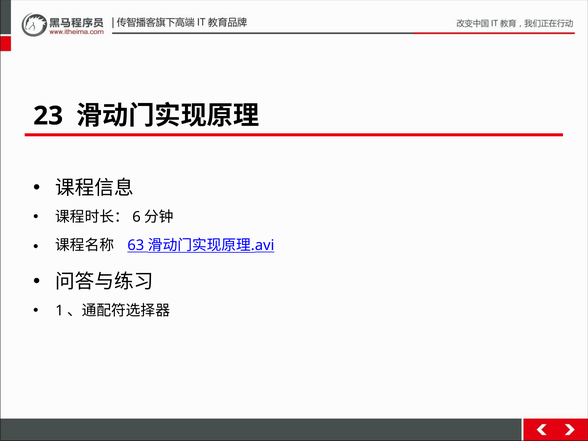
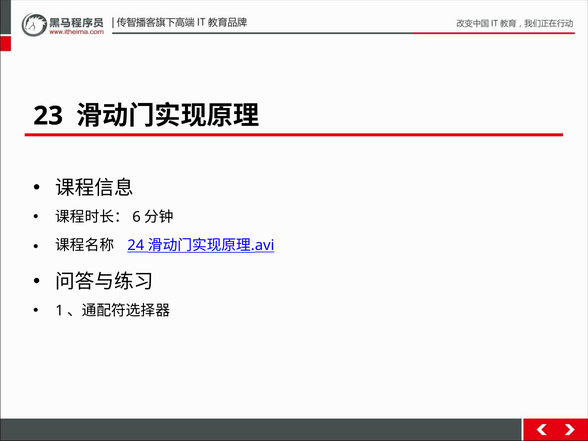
63: 63 -> 24 (136, 245)
